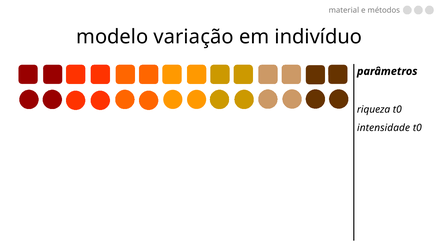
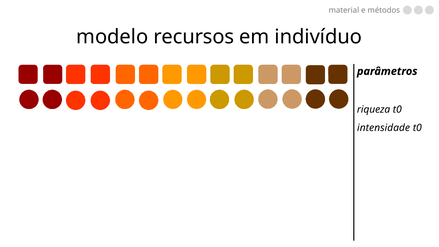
variação: variação -> recursos (194, 37)
